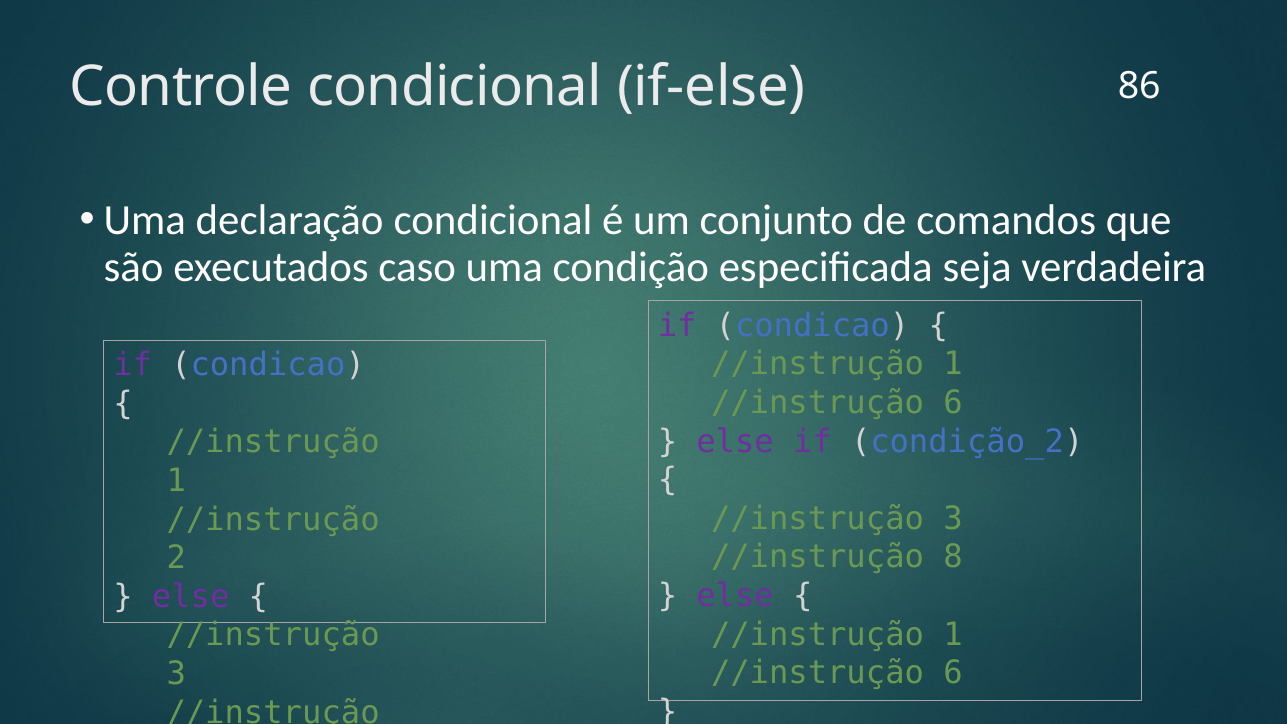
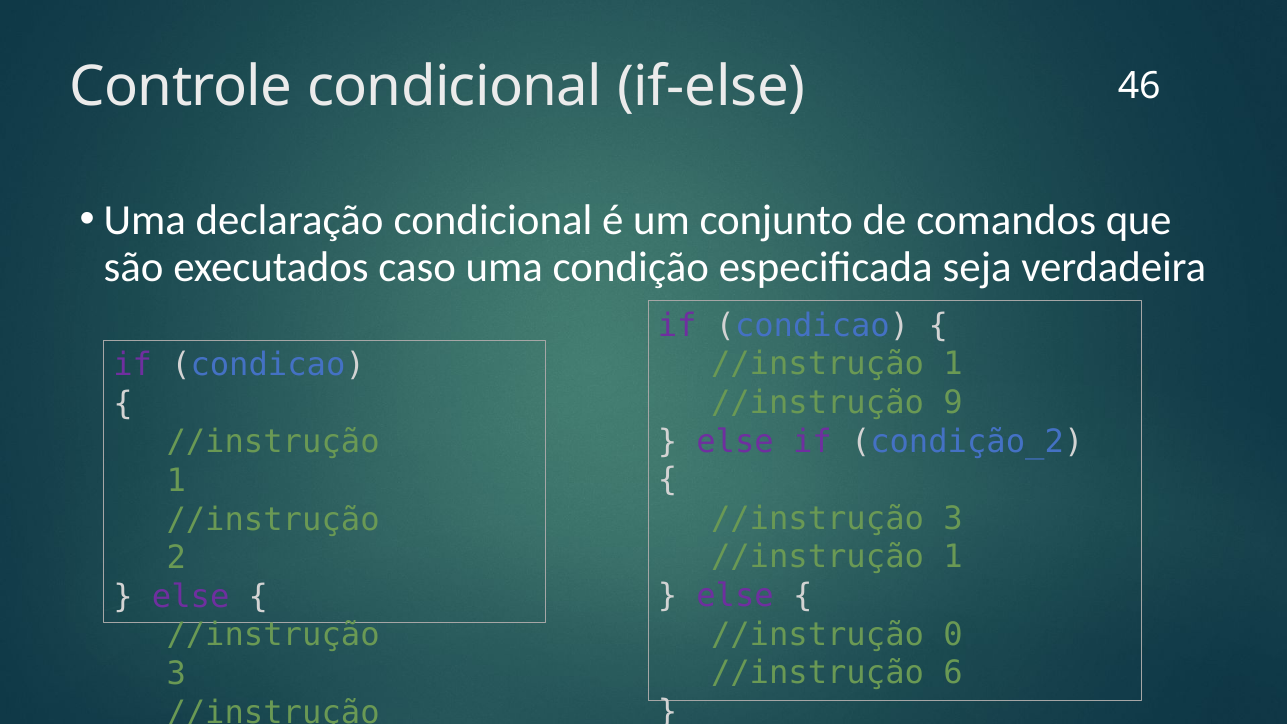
86: 86 -> 46 (1139, 86)
6: 6 -> 9 (953, 403)
8: 8 -> 1 (953, 557)
1: 1 -> 0 (953, 634)
